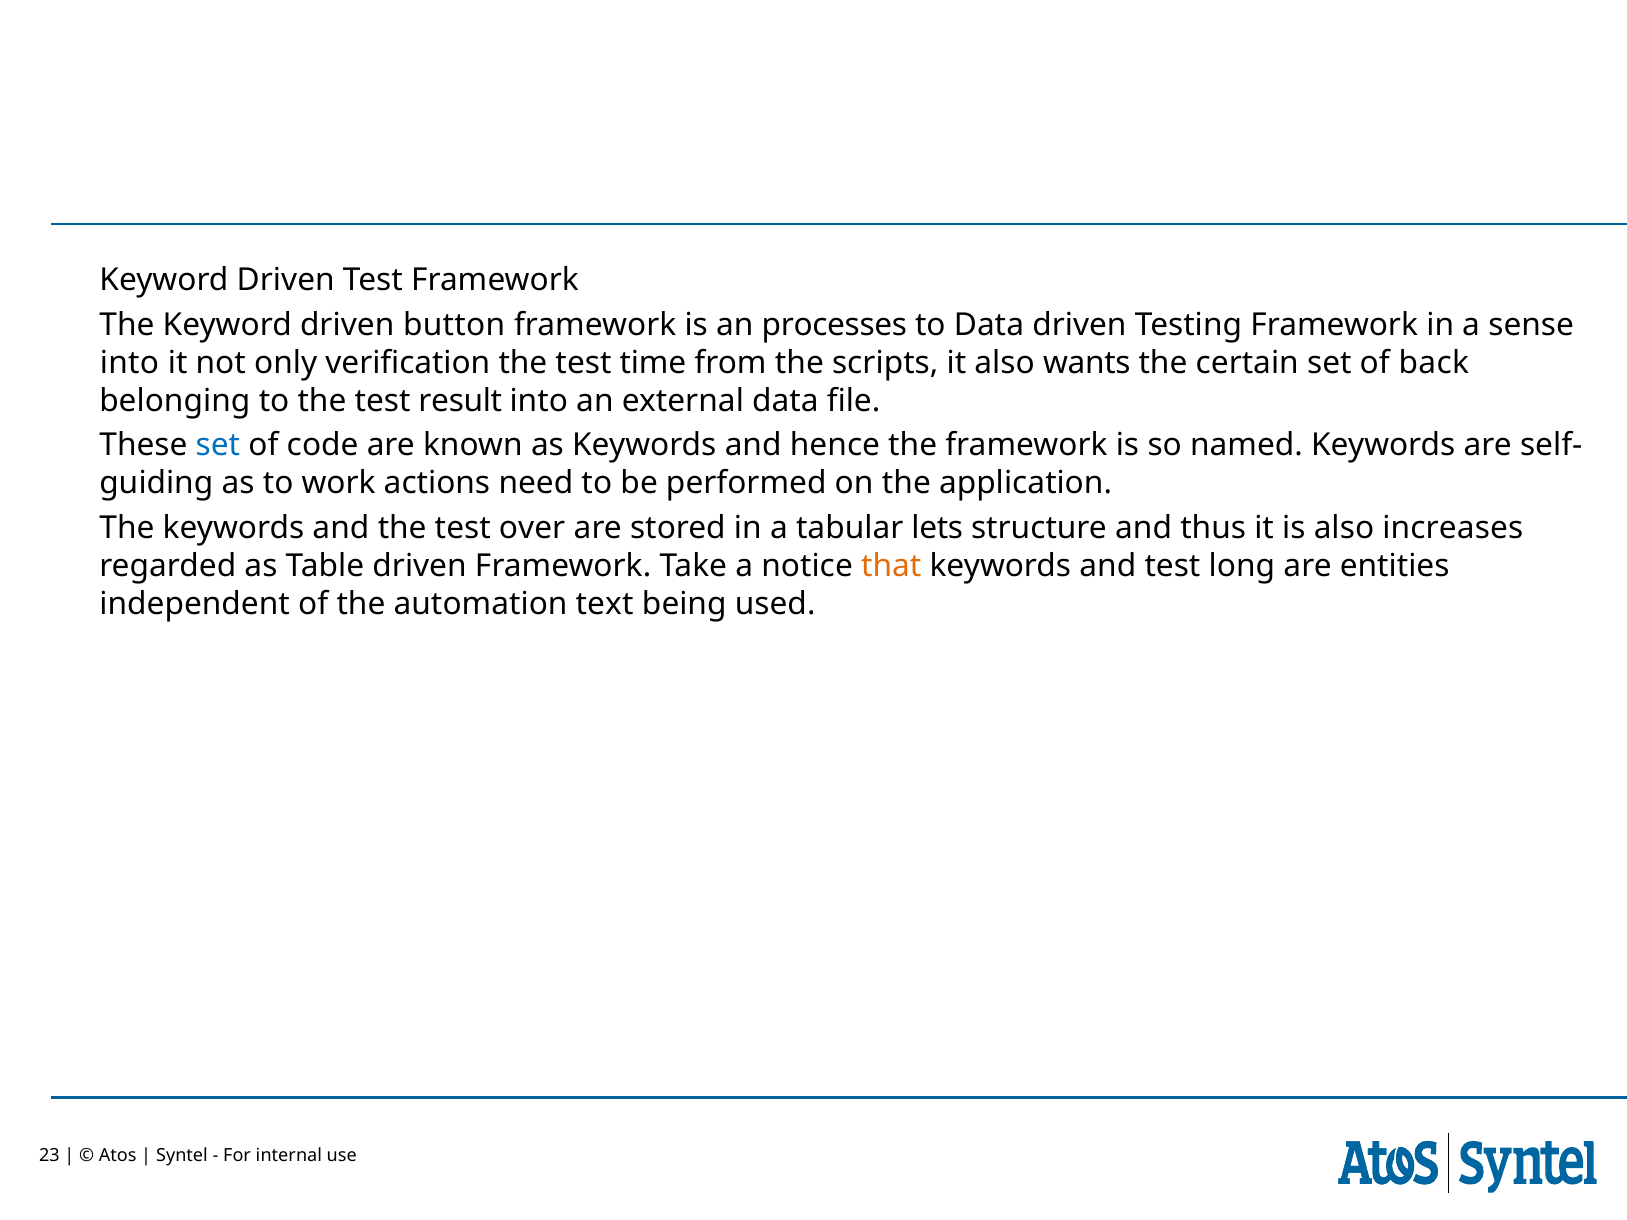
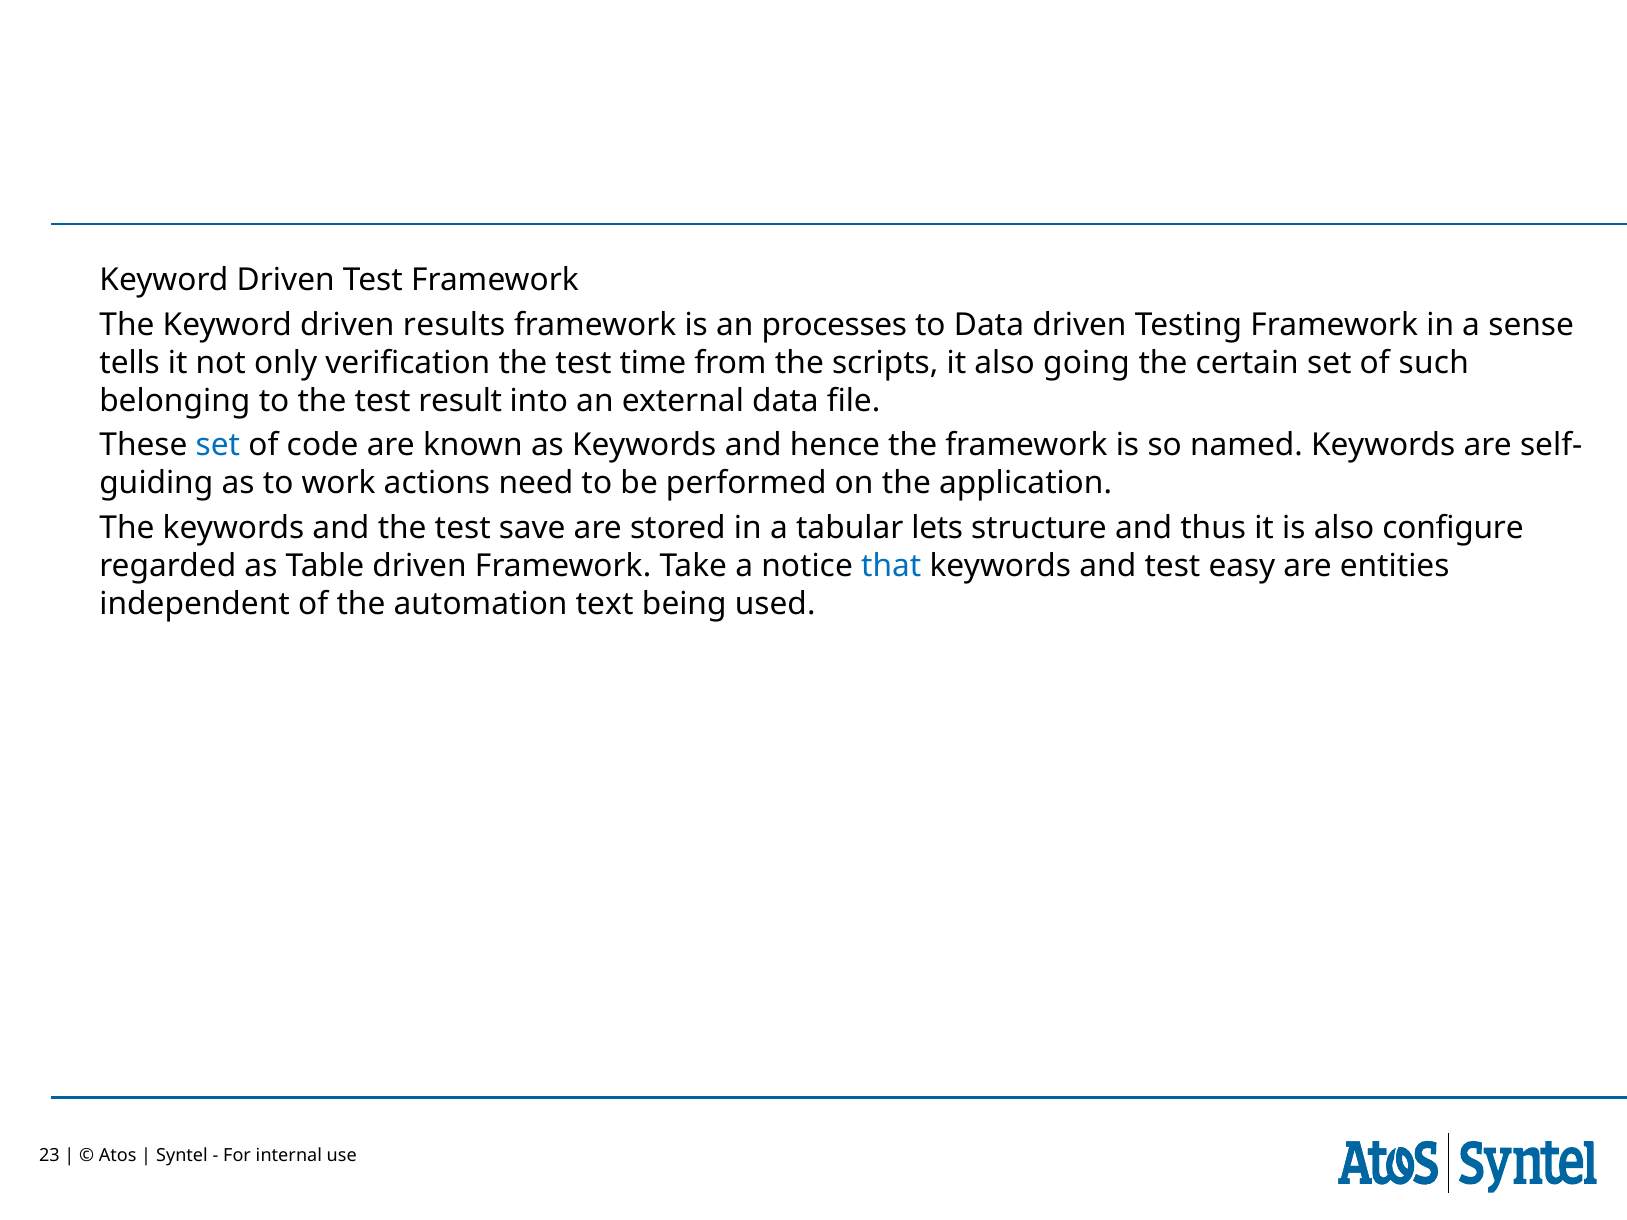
button: button -> results (454, 325)
into: into -> tells (130, 363)
wants: wants -> going (1086, 363)
back: back -> such (1434, 363)
over: over -> save (532, 528)
increases: increases -> configure (1453, 528)
that colour: orange -> blue (891, 566)
long: long -> easy (1242, 566)
